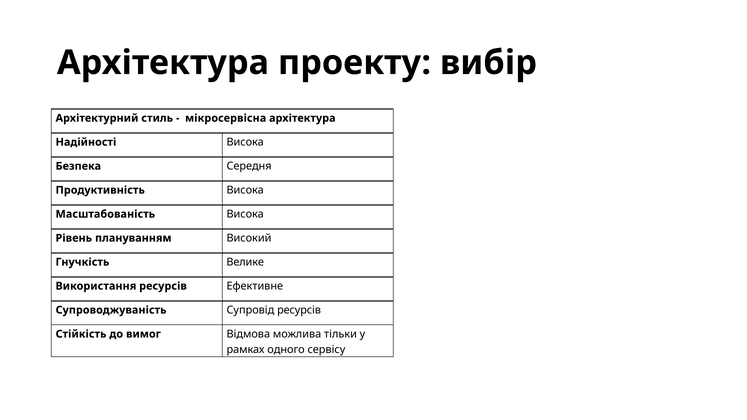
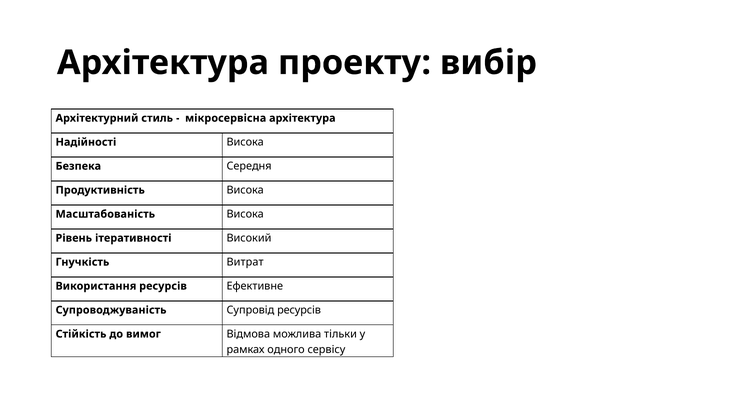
плануванням: плануванням -> ітеративності (133, 238)
Велике: Велике -> Витрат (245, 262)
